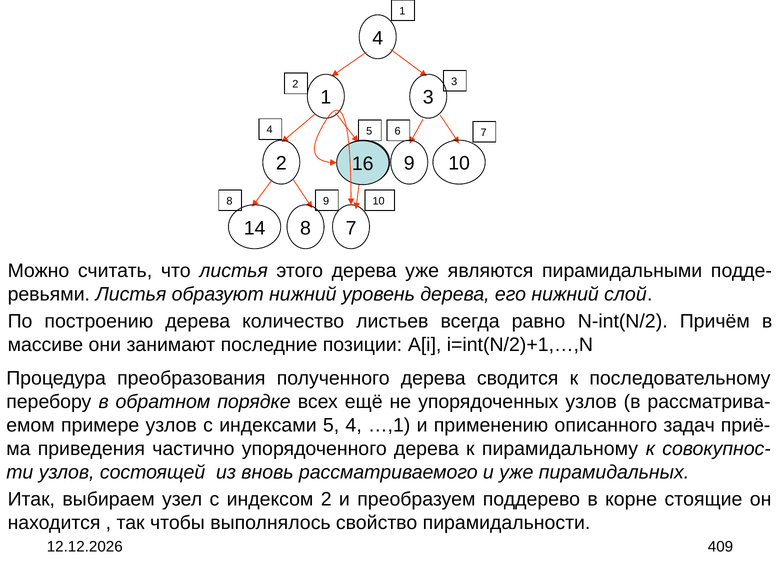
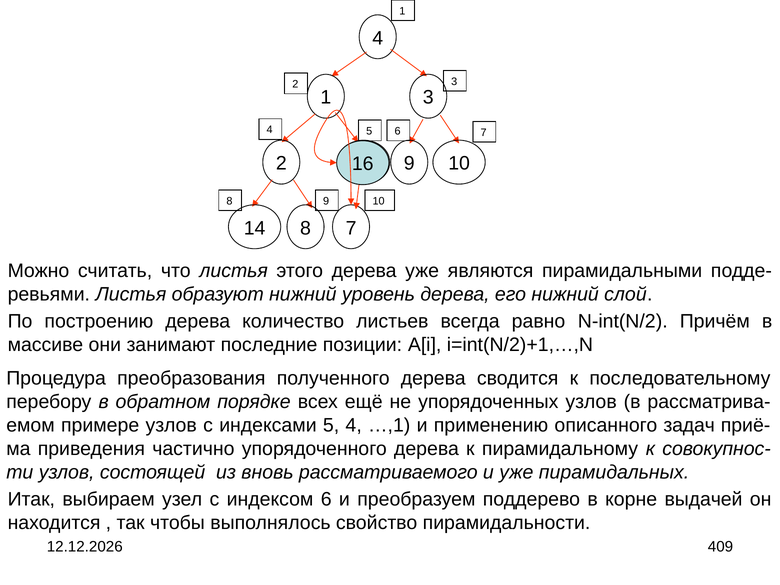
индексом 2: 2 -> 6 (326, 499)
стоящие: стоящие -> выдачей (704, 499)
